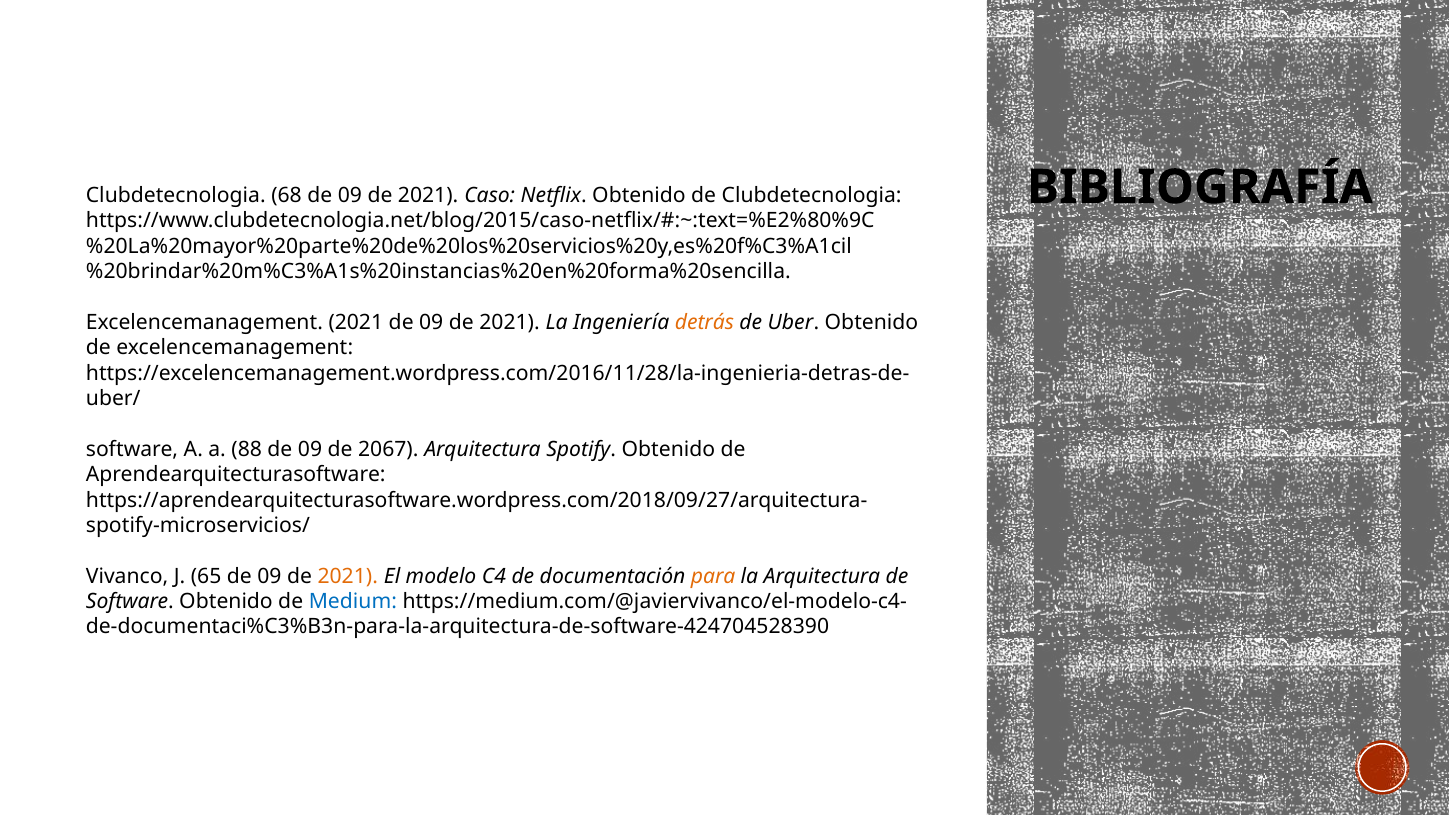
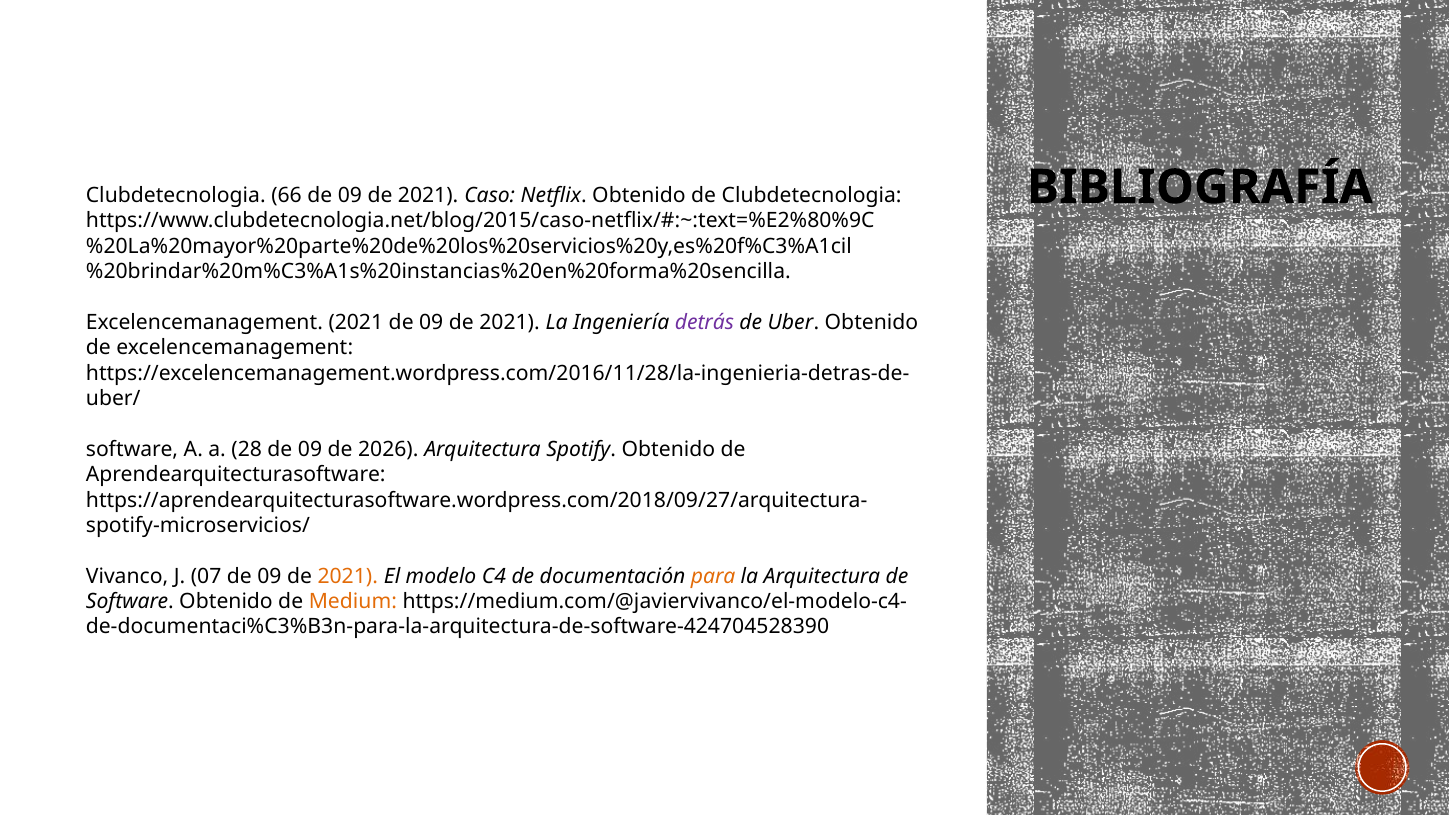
68: 68 -> 66 (287, 196)
detrás colour: orange -> purple (704, 322)
88: 88 -> 28 (247, 449)
2067: 2067 -> 2026 (388, 449)
65: 65 -> 07 (206, 576)
Medium colour: blue -> orange (353, 602)
